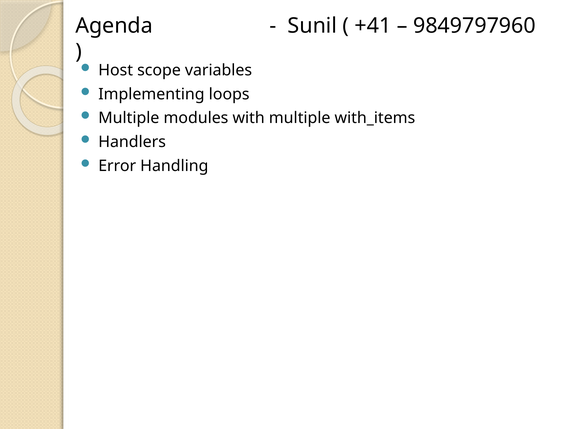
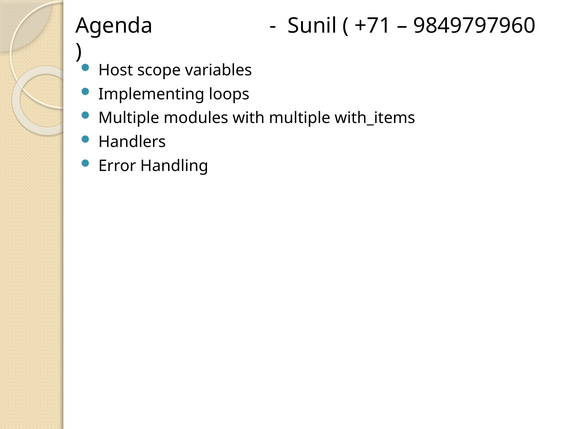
+41: +41 -> +71 (373, 26)
